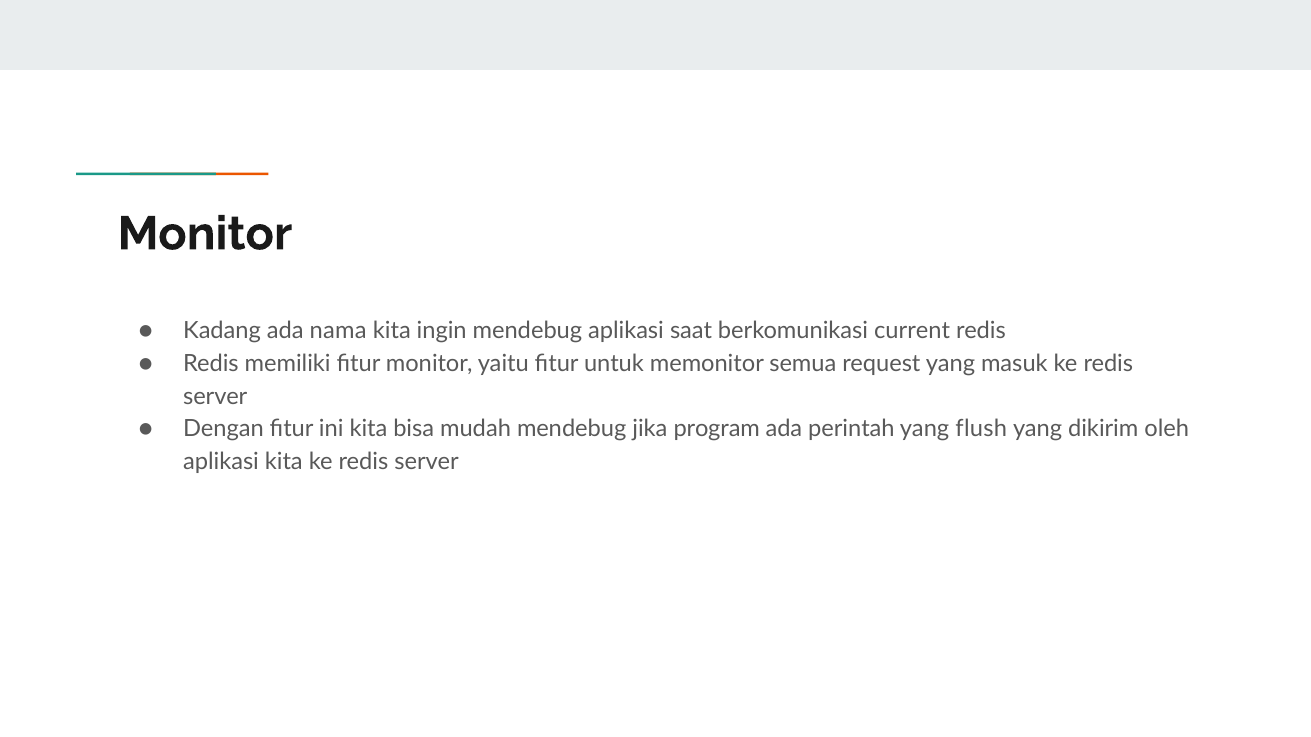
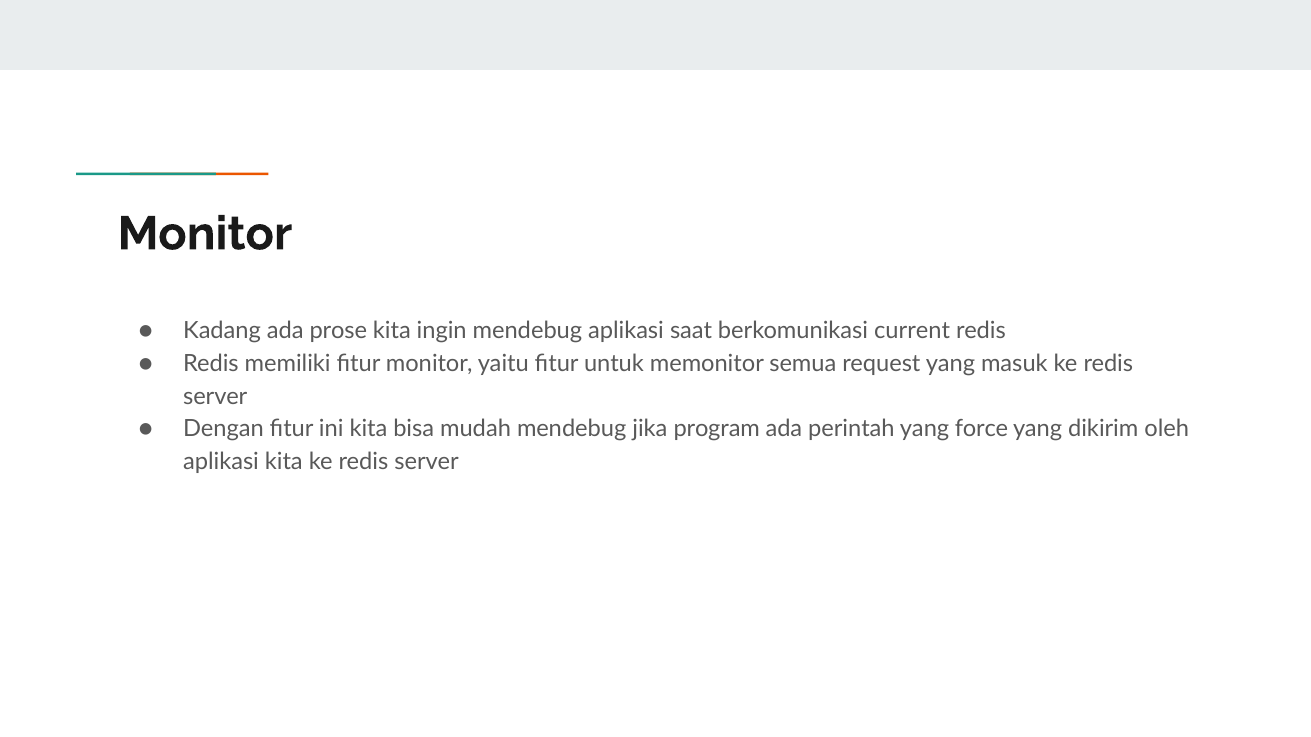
nama: nama -> prose (338, 331)
flush: flush -> force (981, 429)
